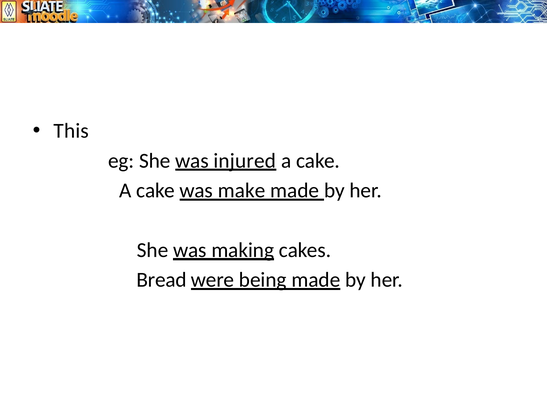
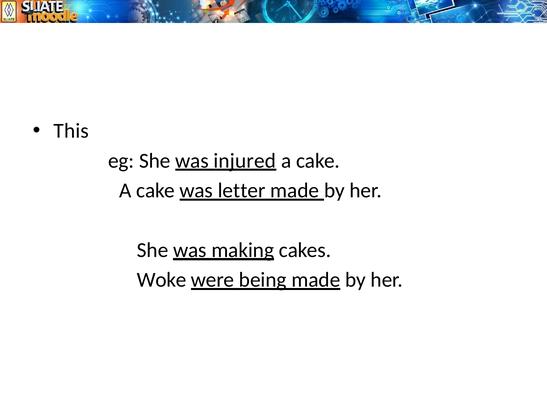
make: make -> letter (242, 191)
Bread: Bread -> Woke (162, 280)
